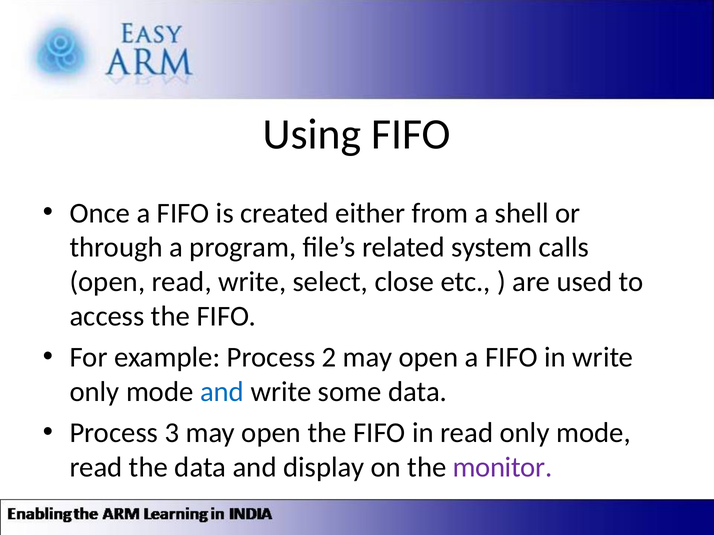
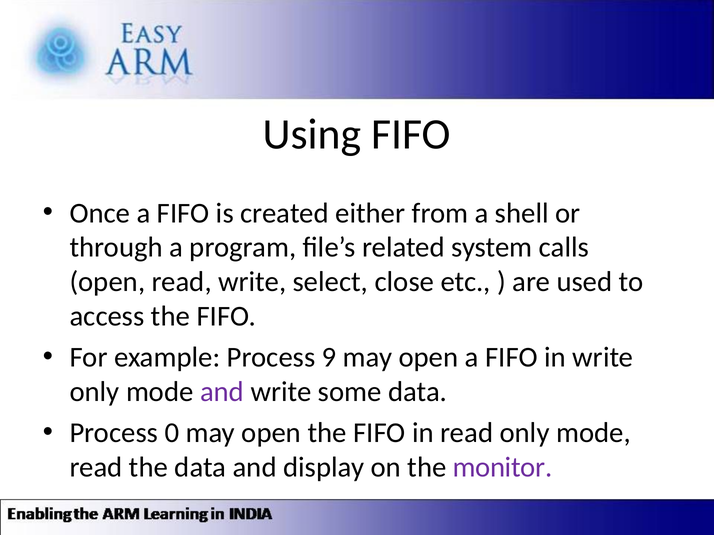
2: 2 -> 9 (329, 358)
and colour: blue -> purple (222, 392)
3: 3 -> 0 (172, 433)
